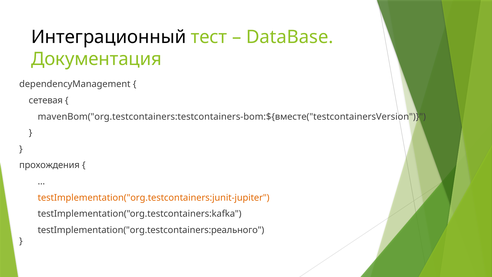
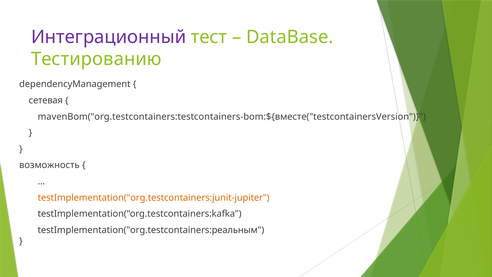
Интеграционный colour: black -> purple (109, 37)
Документация: Документация -> Тестированию (96, 59)
прохождения: прохождения -> возможность (49, 165)
testImplementation("org.testcontainers:реального: testImplementation("org.testcontainers:реального -> testImplementation("org.testcontainers:реальным (151, 230)
